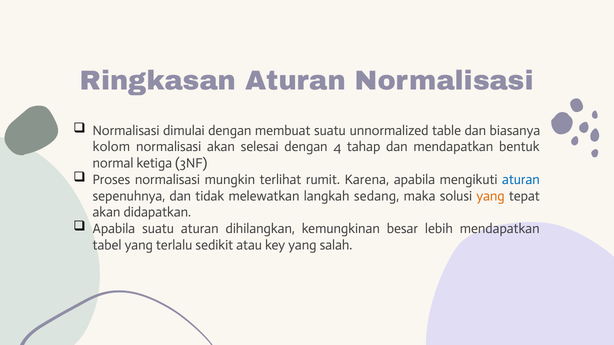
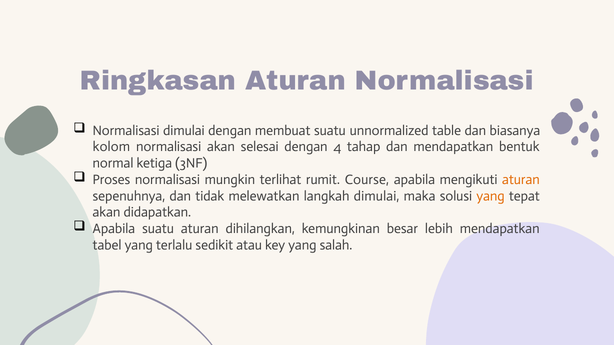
Karena: Karena -> Course (367, 180)
aturan colour: blue -> orange (521, 180)
langkah sedang: sedang -> dimulai (377, 196)
